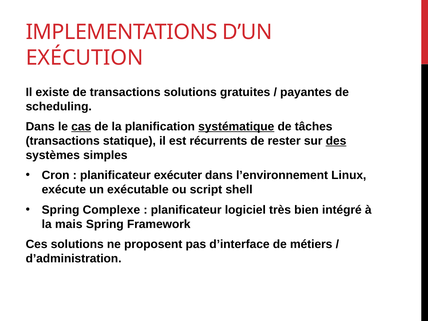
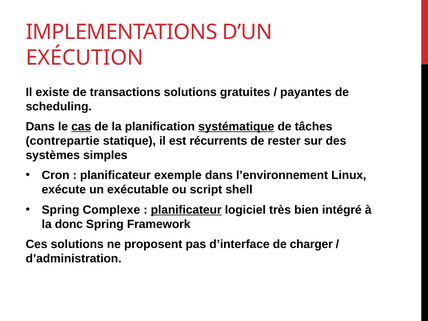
transactions: transactions -> contrepartie (63, 141)
des underline: present -> none (336, 141)
exécuter: exécuter -> exemple (178, 175)
planificateur underline: none -> present (186, 210)
mais: mais -> donc (69, 224)
métiers: métiers -> charger (311, 244)
